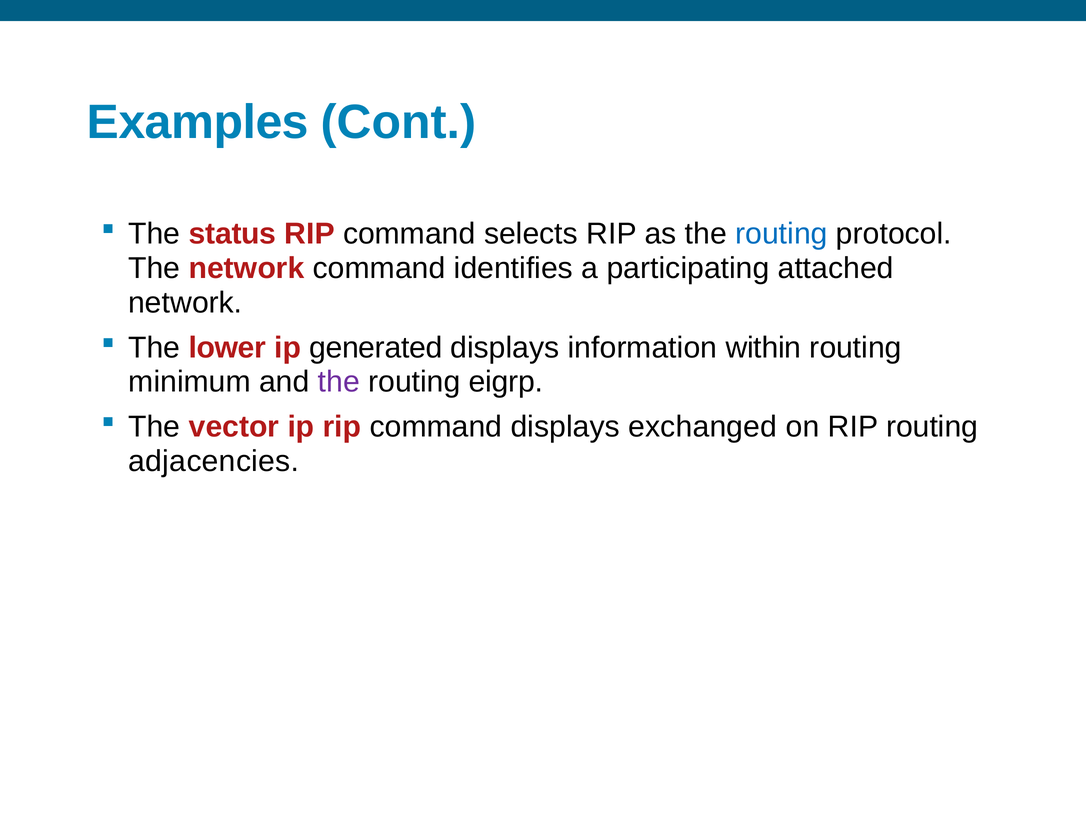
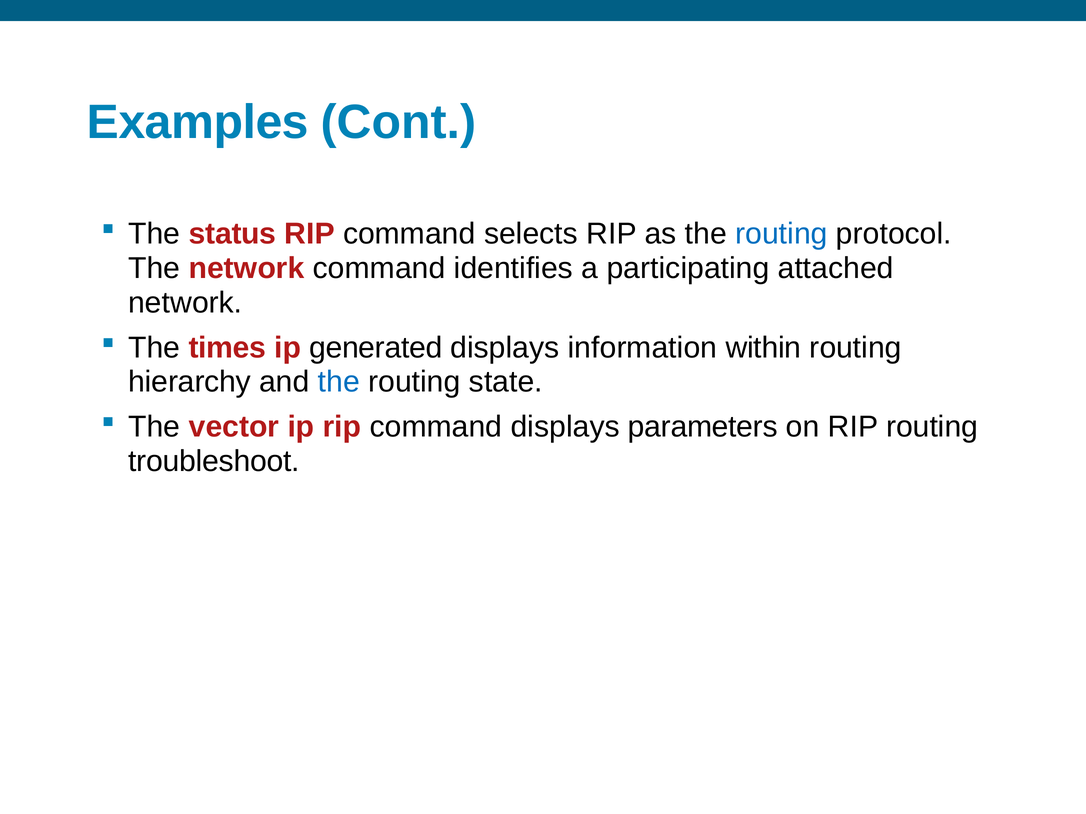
lower: lower -> times (227, 348)
minimum: minimum -> hierarchy (190, 382)
the colour: purple -> blue (339, 382)
eigrp: eigrp -> state (506, 382)
exchanged: exchanged -> parameters (703, 427)
adjacencies: adjacencies -> troubleshoot (214, 462)
